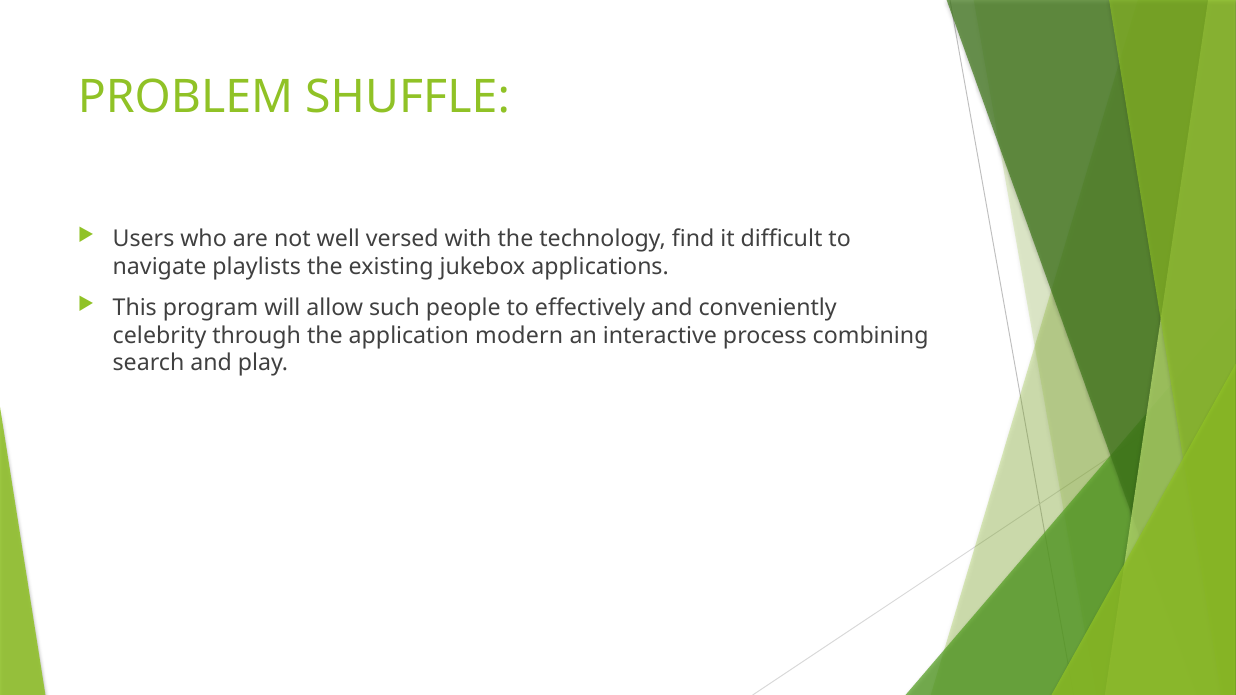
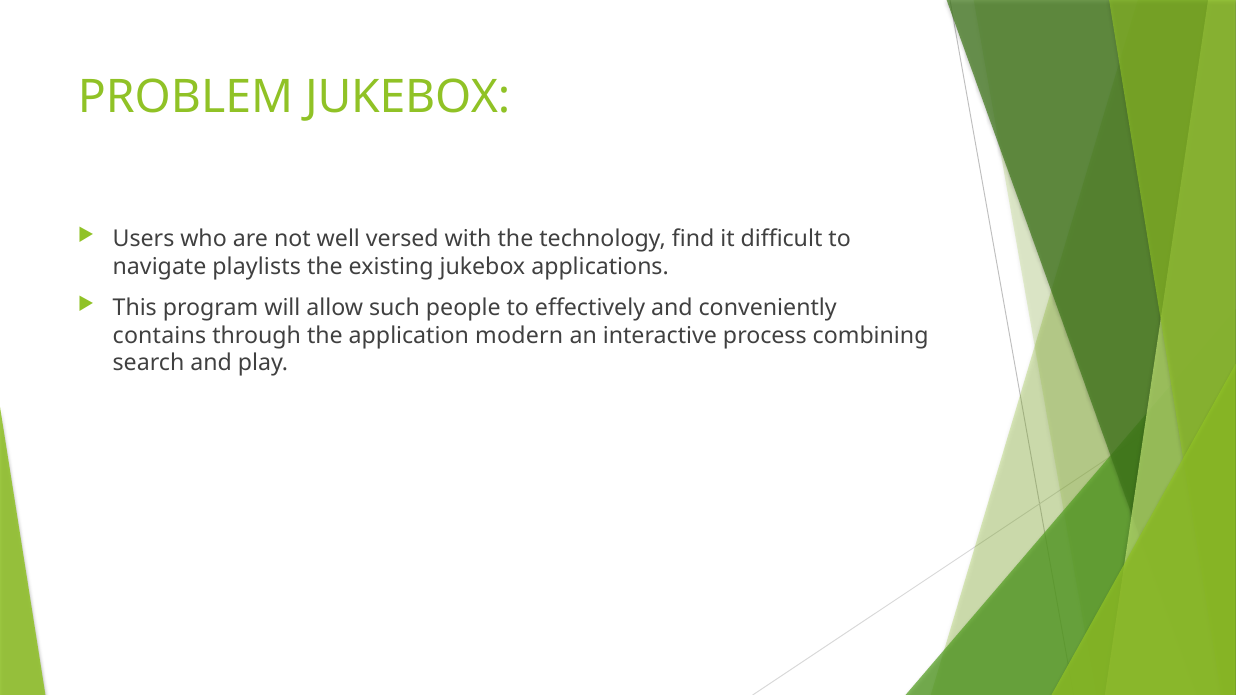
PROBLEM SHUFFLE: SHUFFLE -> JUKEBOX (408, 97)
celebrity: celebrity -> contains (159, 336)
